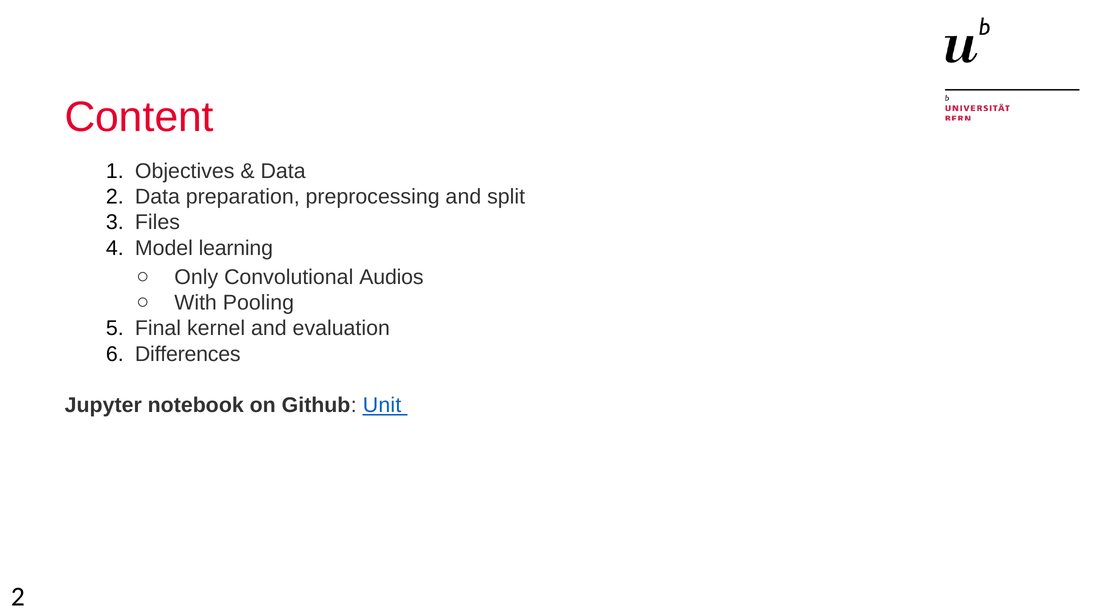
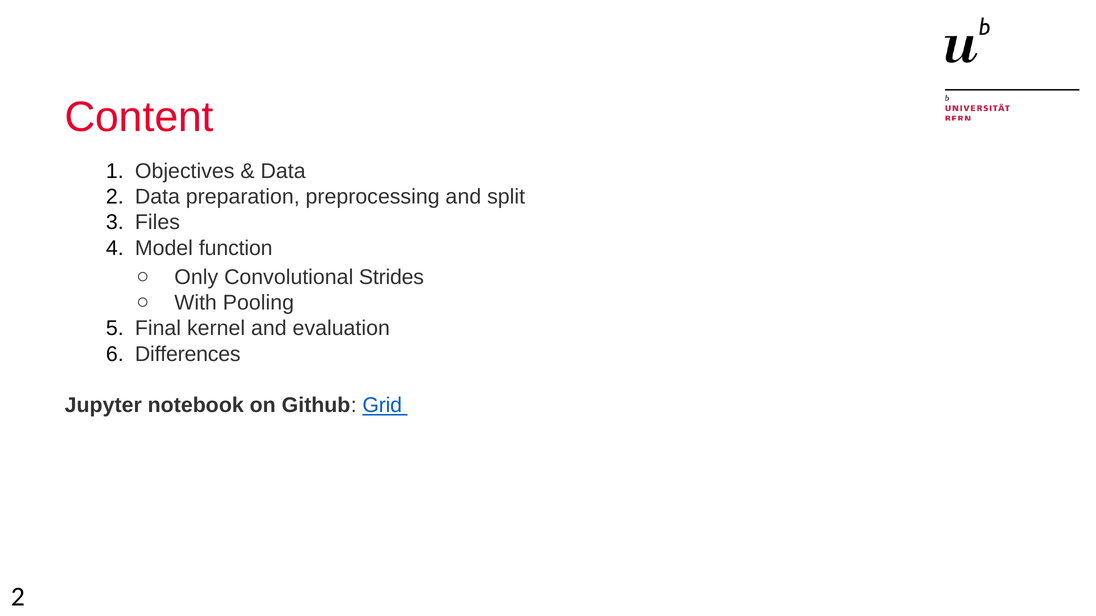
learning: learning -> function (236, 248)
Audios: Audios -> Strides (391, 277)
Unit: Unit -> Grid (382, 406)
